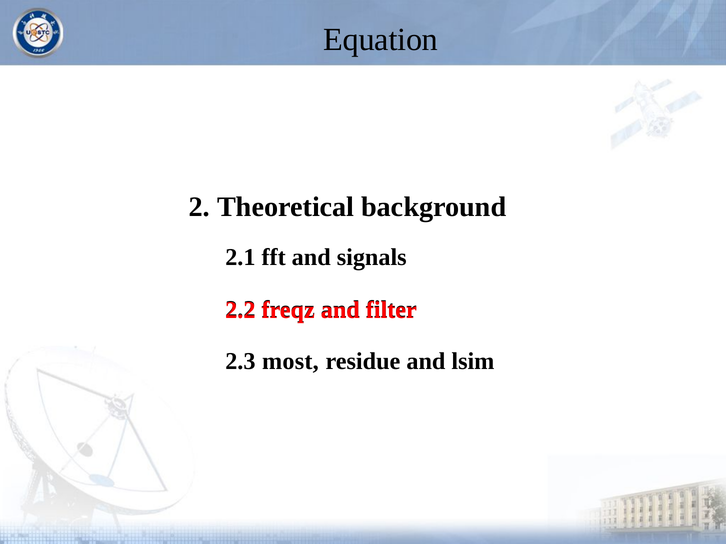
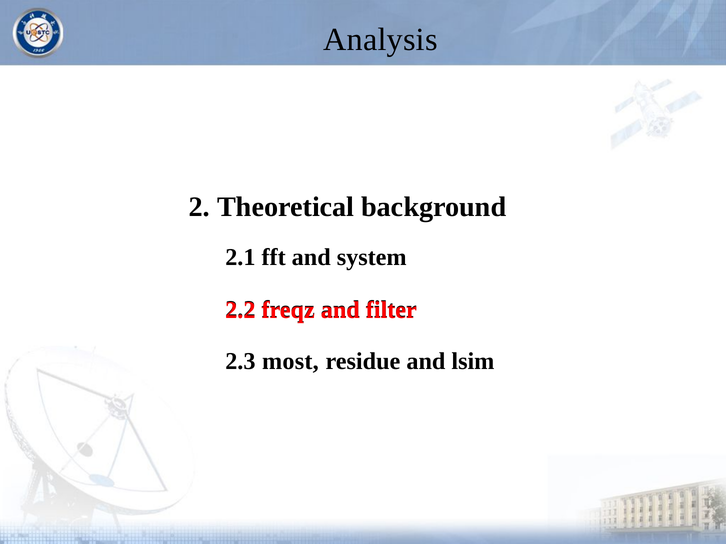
Equation: Equation -> Analysis (380, 40)
signals: signals -> system (372, 257)
